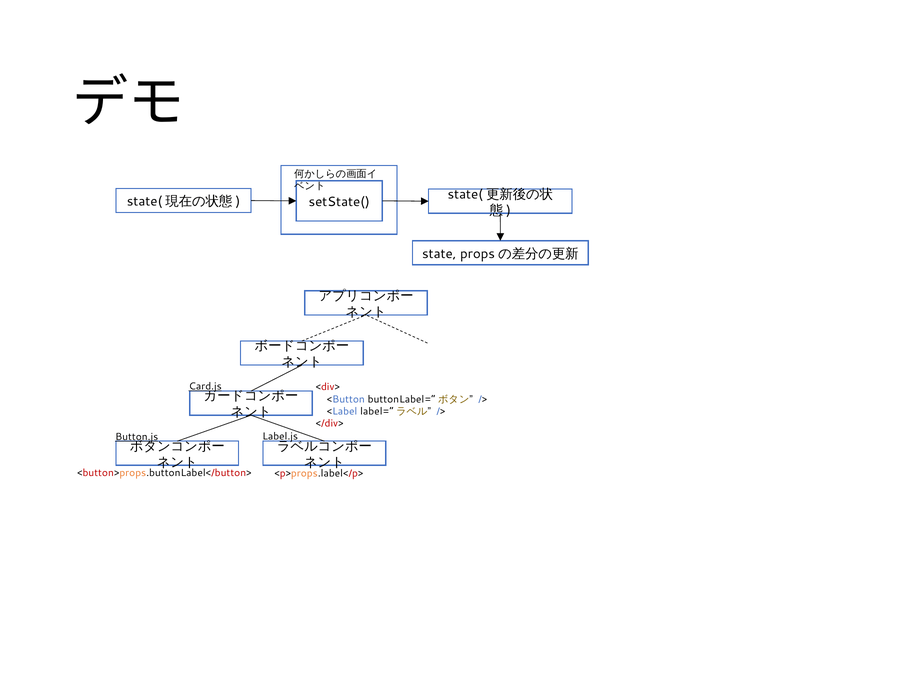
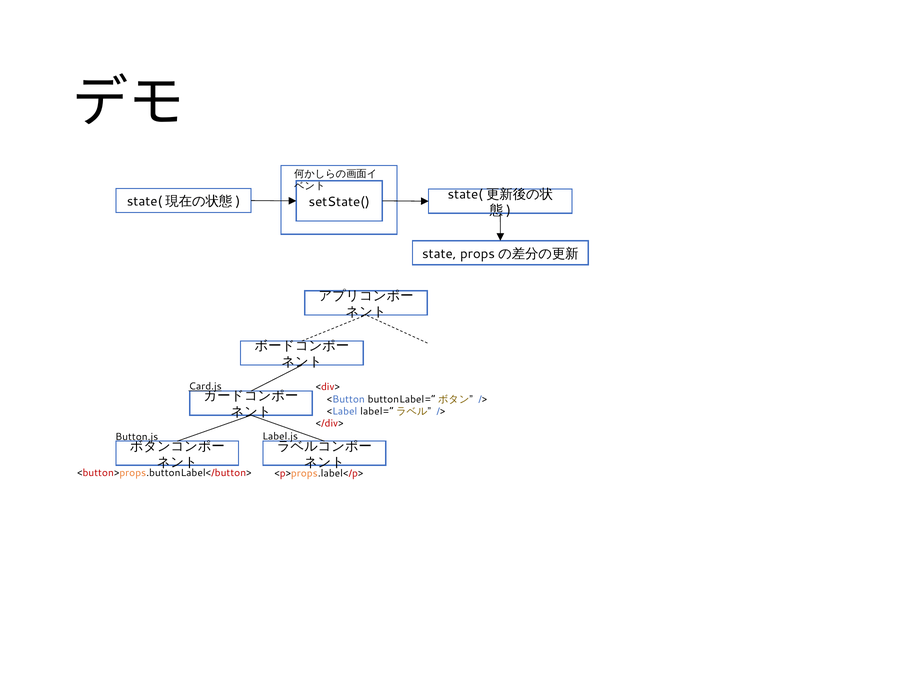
Button.js underline: present -> none (137, 437)
